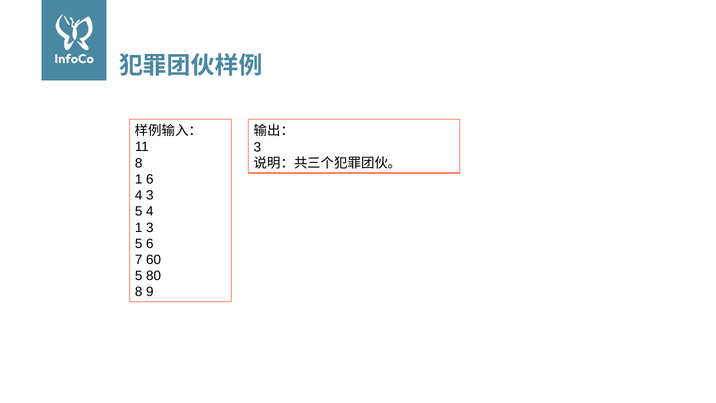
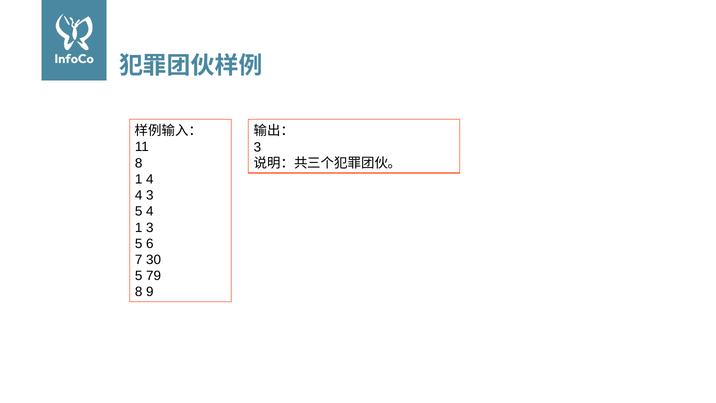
1 6: 6 -> 4 (150, 179)
60: 60 -> 30 (154, 260)
80: 80 -> 79 (154, 276)
